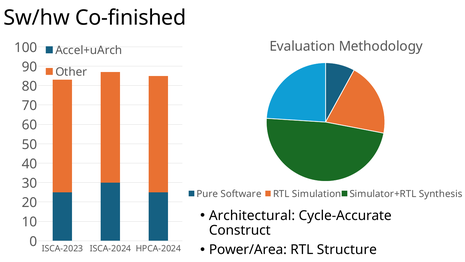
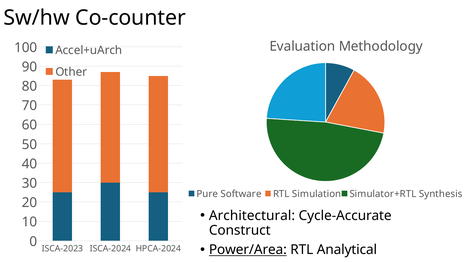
Co-finished: Co-finished -> Co-counter (131, 18)
Power/Area underline: none -> present (248, 249)
Structure: Structure -> Analytical (347, 249)
